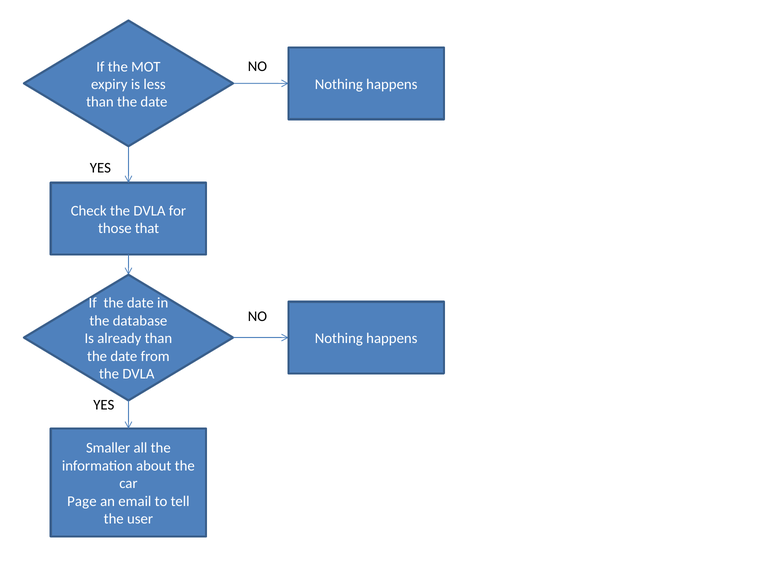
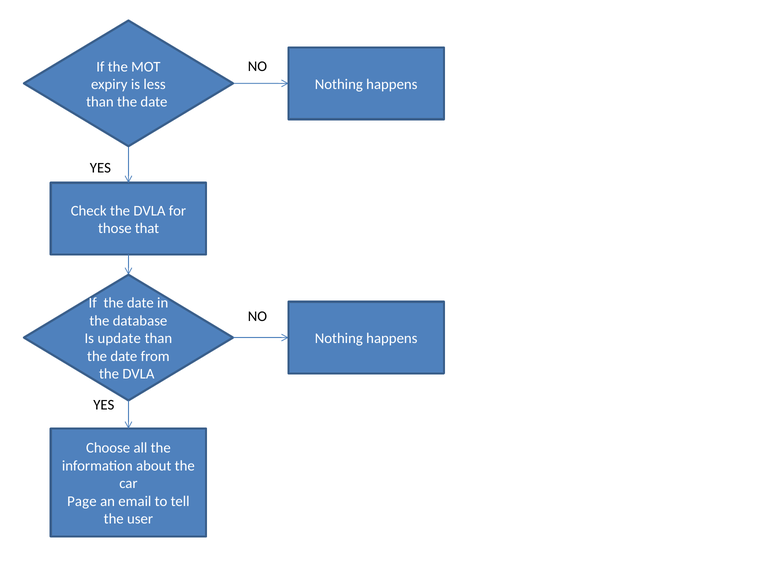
already: already -> update (119, 338)
Smaller: Smaller -> Choose (108, 447)
